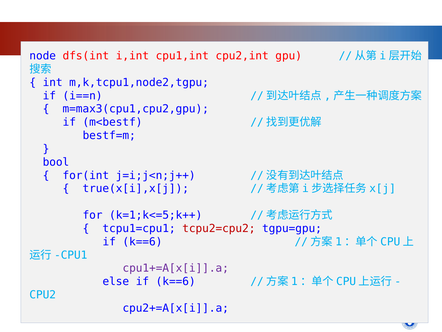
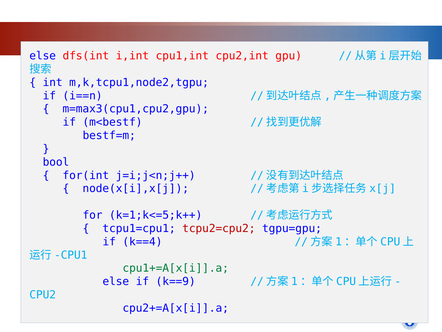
node: node -> else (43, 56)
true(x[i],x[j: true(x[i],x[j -> node(x[i],x[j (136, 188)
k==6: k==6 -> k==4 (142, 241)
cpu1+=A[x[i]].a colour: purple -> green (176, 268)
else if k==6: k==6 -> k==9 (176, 281)
